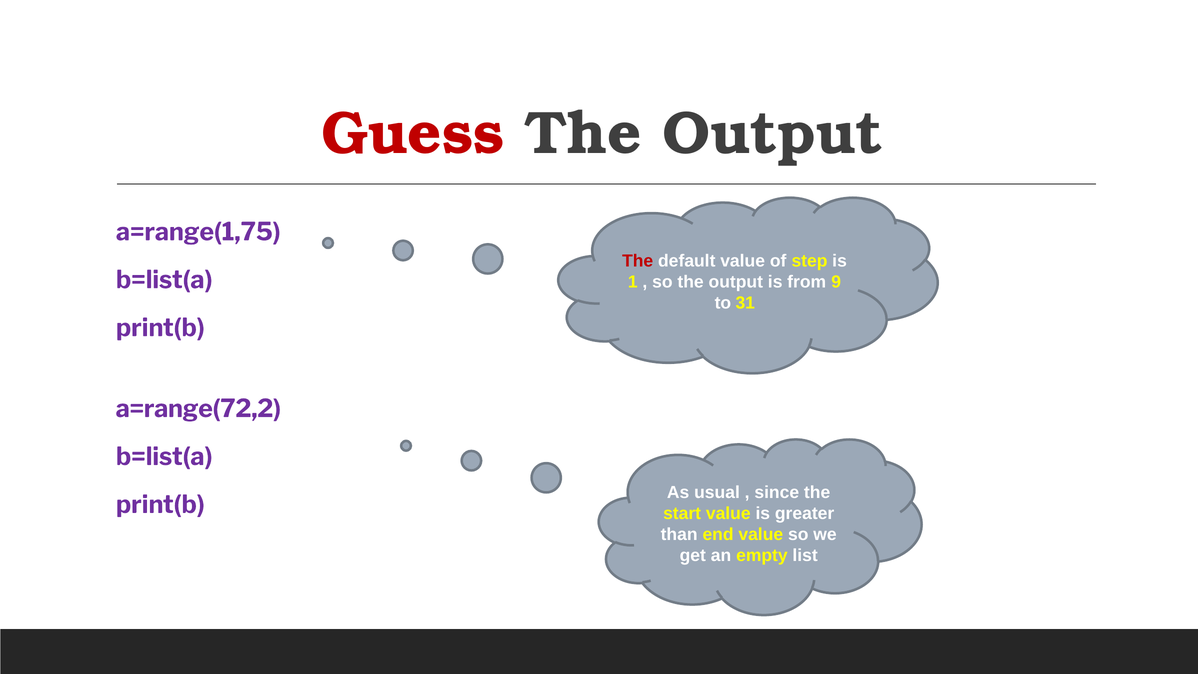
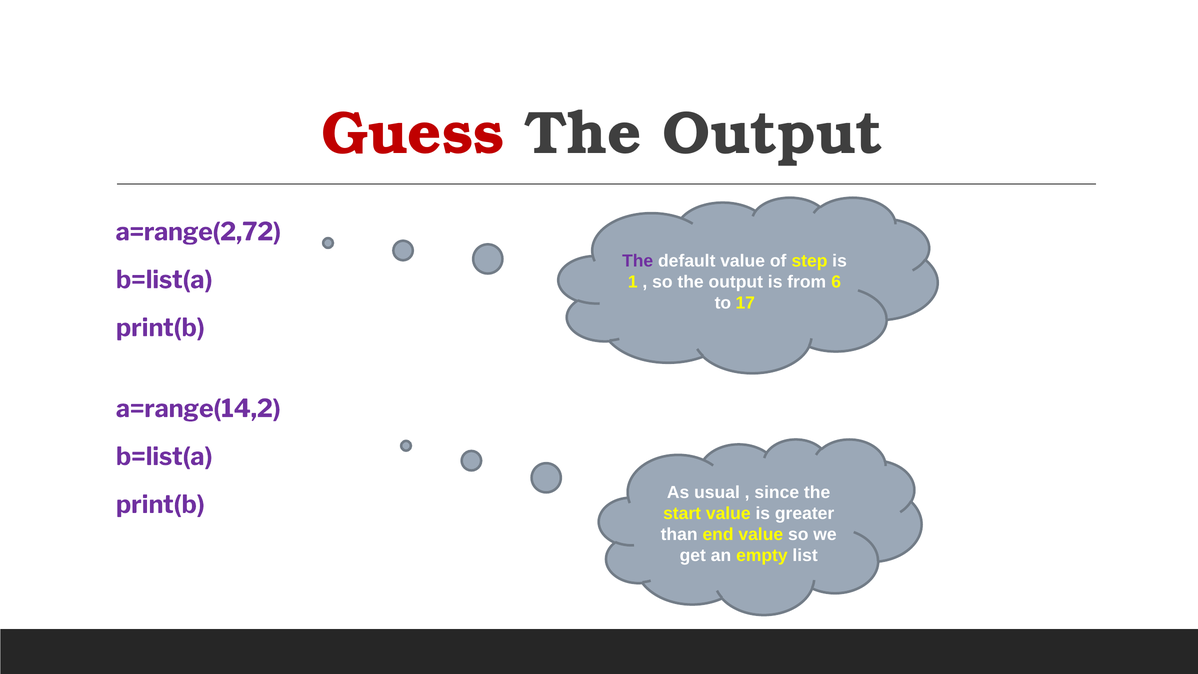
a=range(1,75: a=range(1,75 -> a=range(2,72 (198, 232)
The colour: red -> purple (638, 261)
9: 9 -> 6 (836, 282)
31: 31 -> 17 (745, 303)
a=range(72,2: a=range(72,2 -> a=range(14,2 (198, 409)
